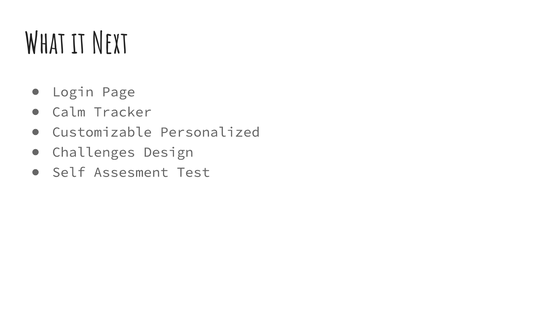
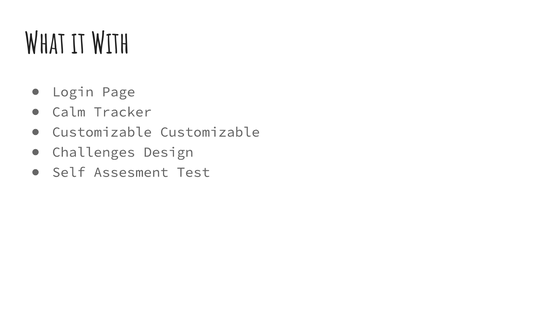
Next: Next -> With (110, 44)
Customizable Personalized: Personalized -> Customizable (210, 132)
